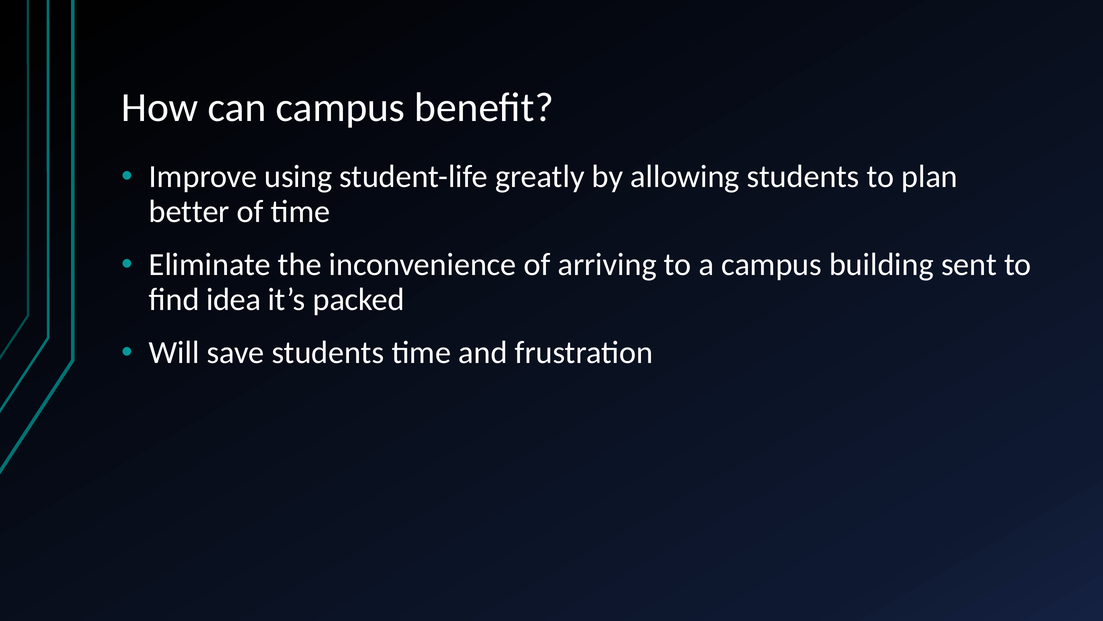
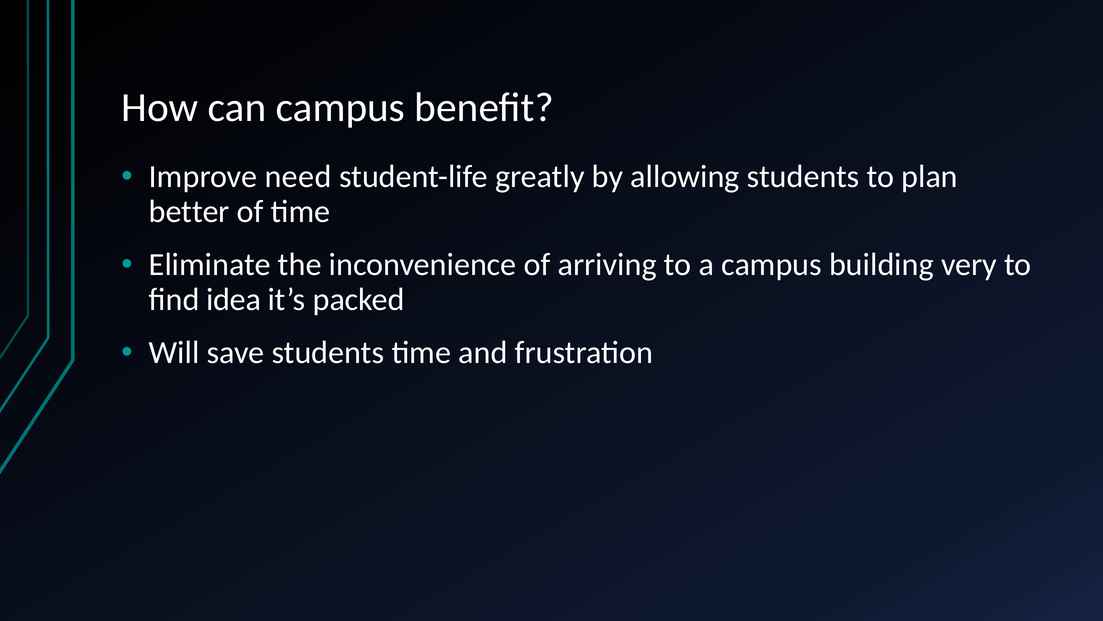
using: using -> need (298, 177)
sent: sent -> very (969, 265)
